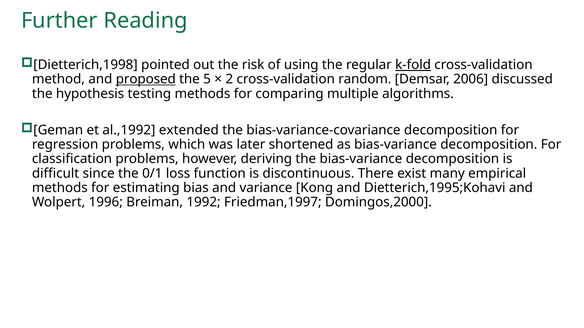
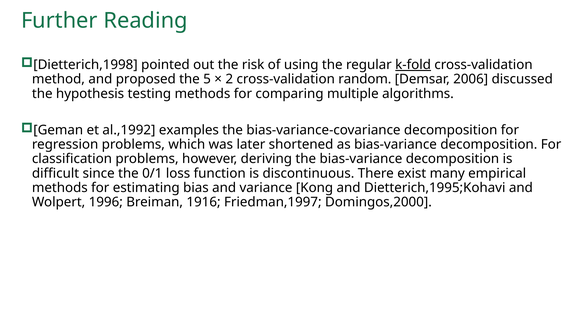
proposed underline: present -> none (146, 79)
extended: extended -> examples (189, 130)
1992: 1992 -> 1916 (204, 202)
